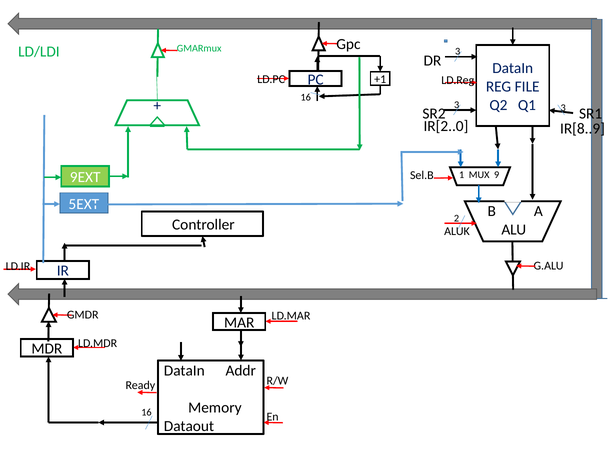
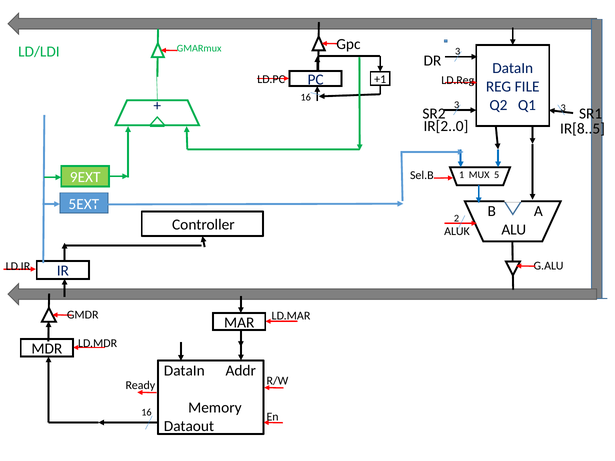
IR[8..9: IR[8..9 -> IR[8..5 (582, 129)
9: 9 -> 5 (497, 175)
